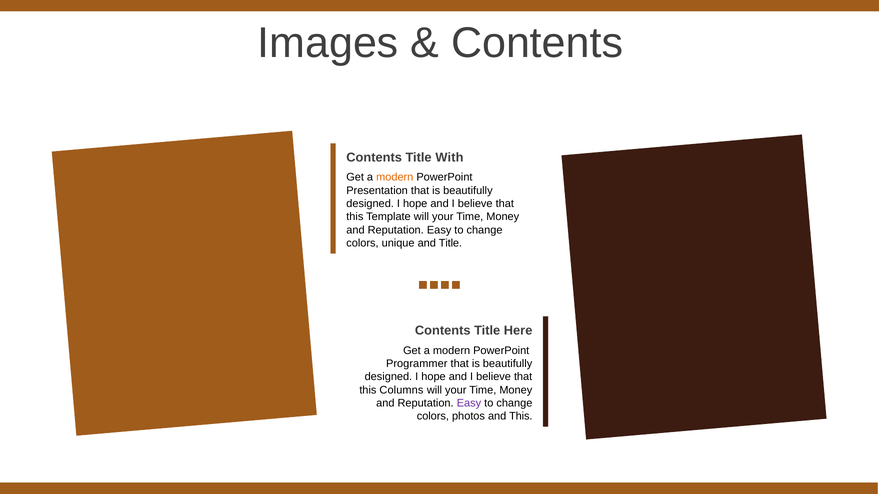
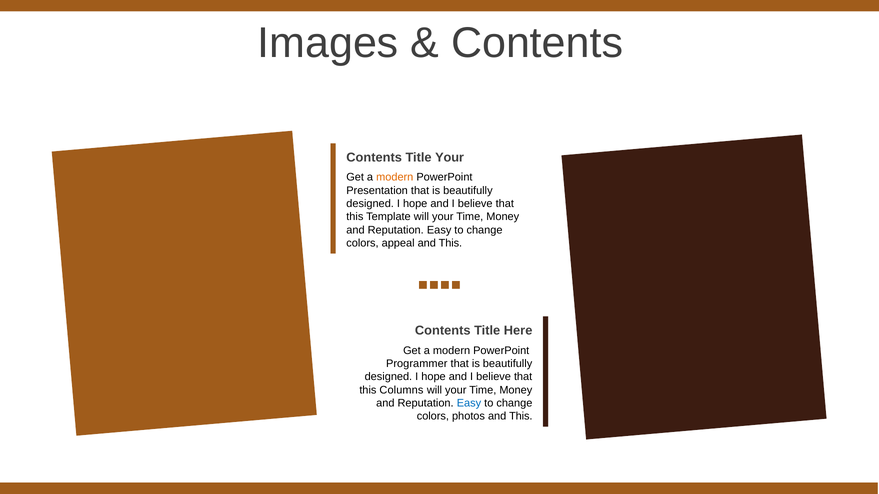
Title With: With -> Your (450, 158)
unique: unique -> appeal (398, 243)
Title: Title -> This (450, 243)
Easy colour: purple -> blue (469, 404)
